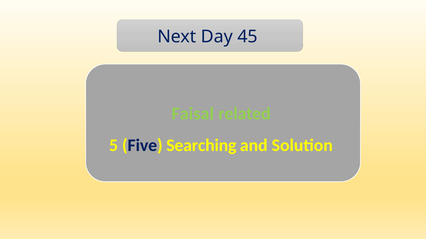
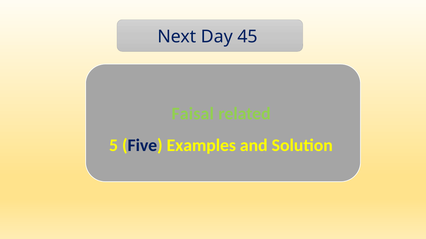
Searching: Searching -> Examples (201, 146)
